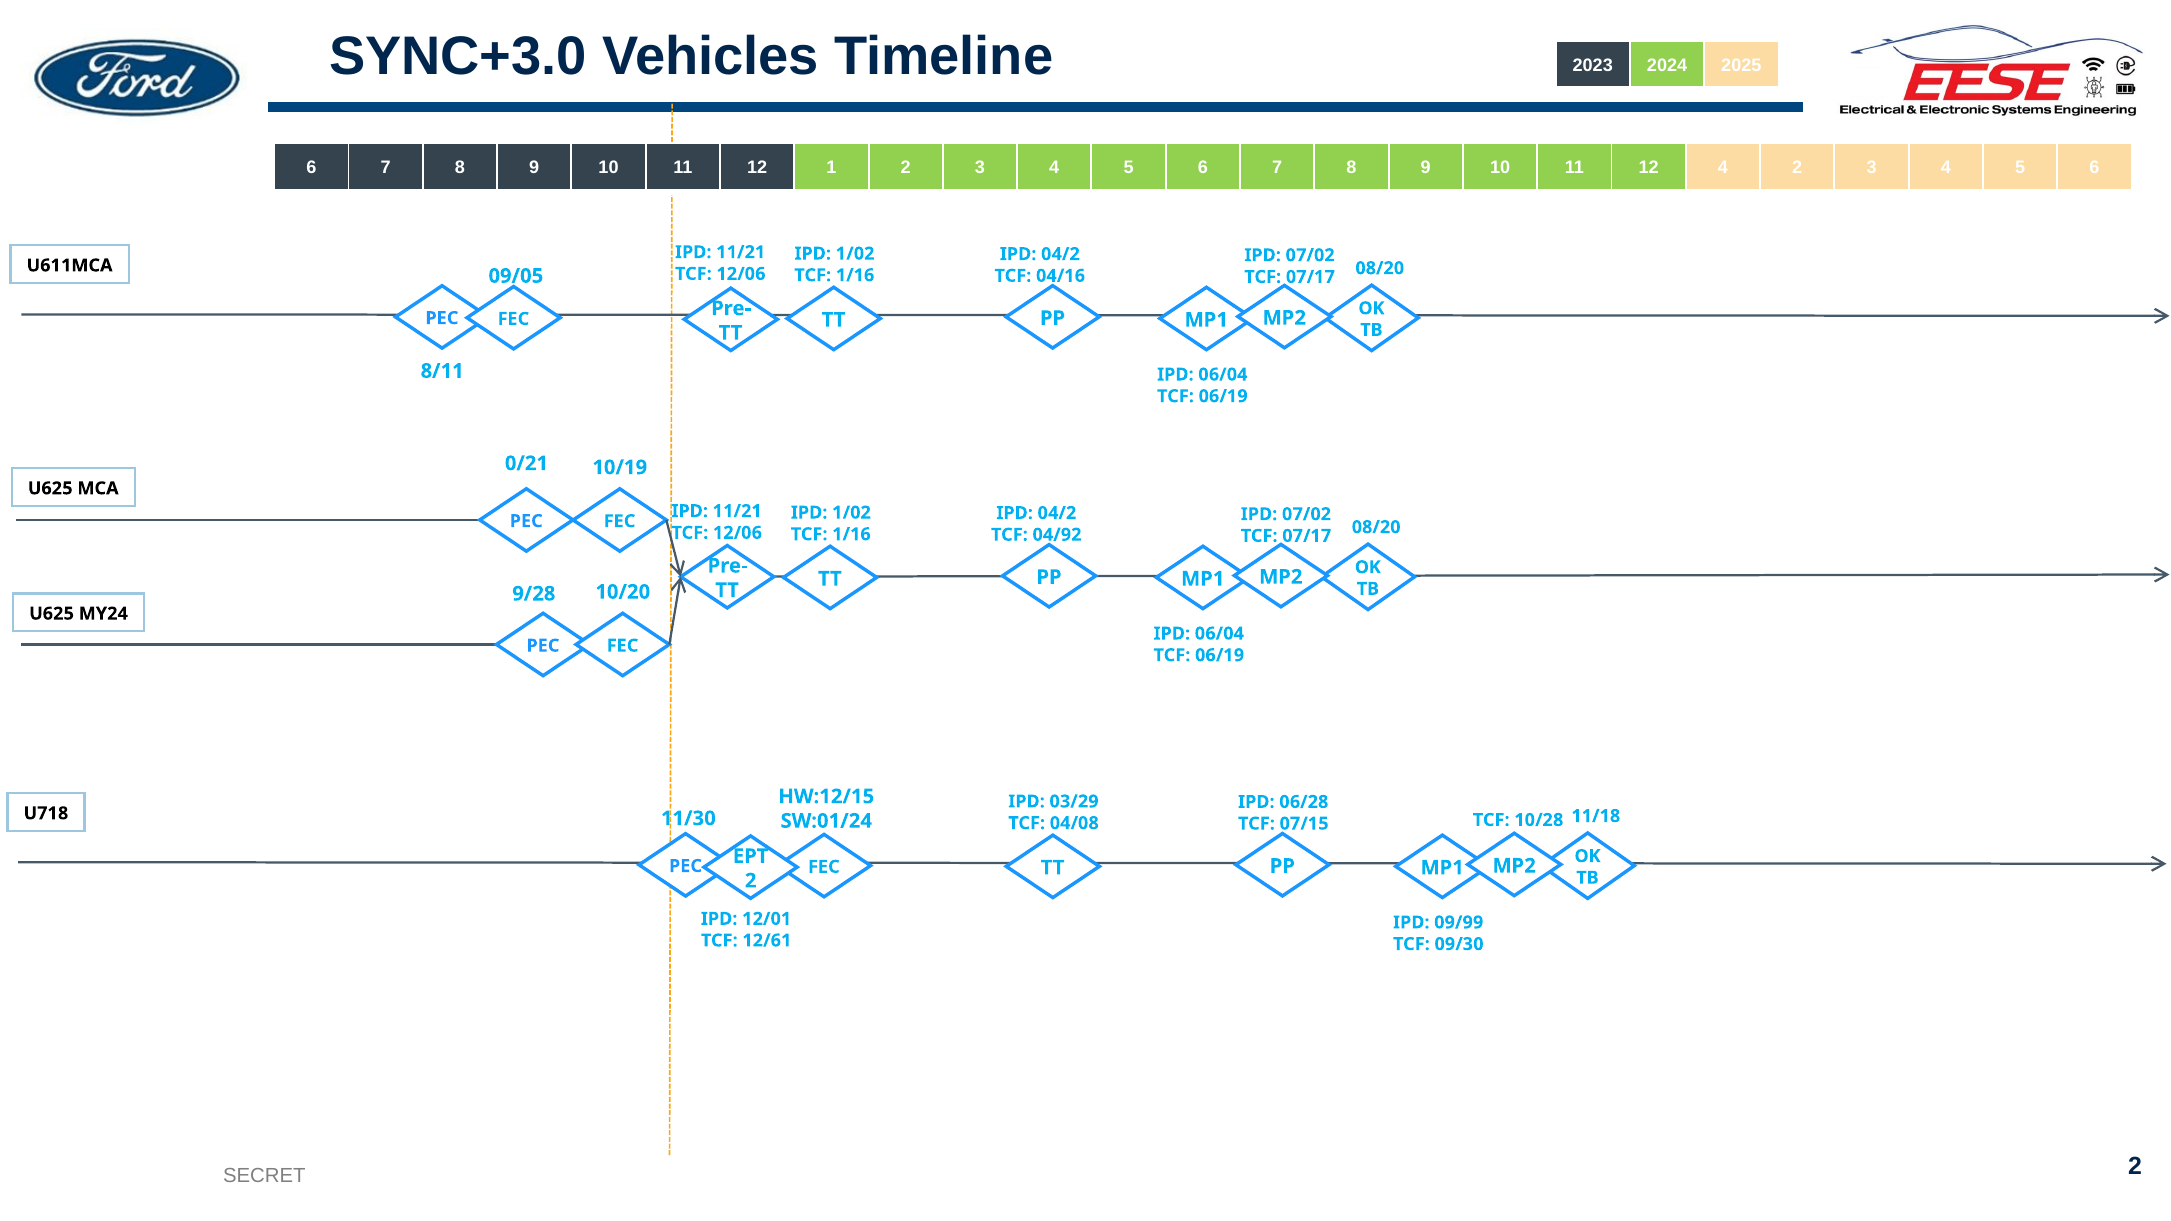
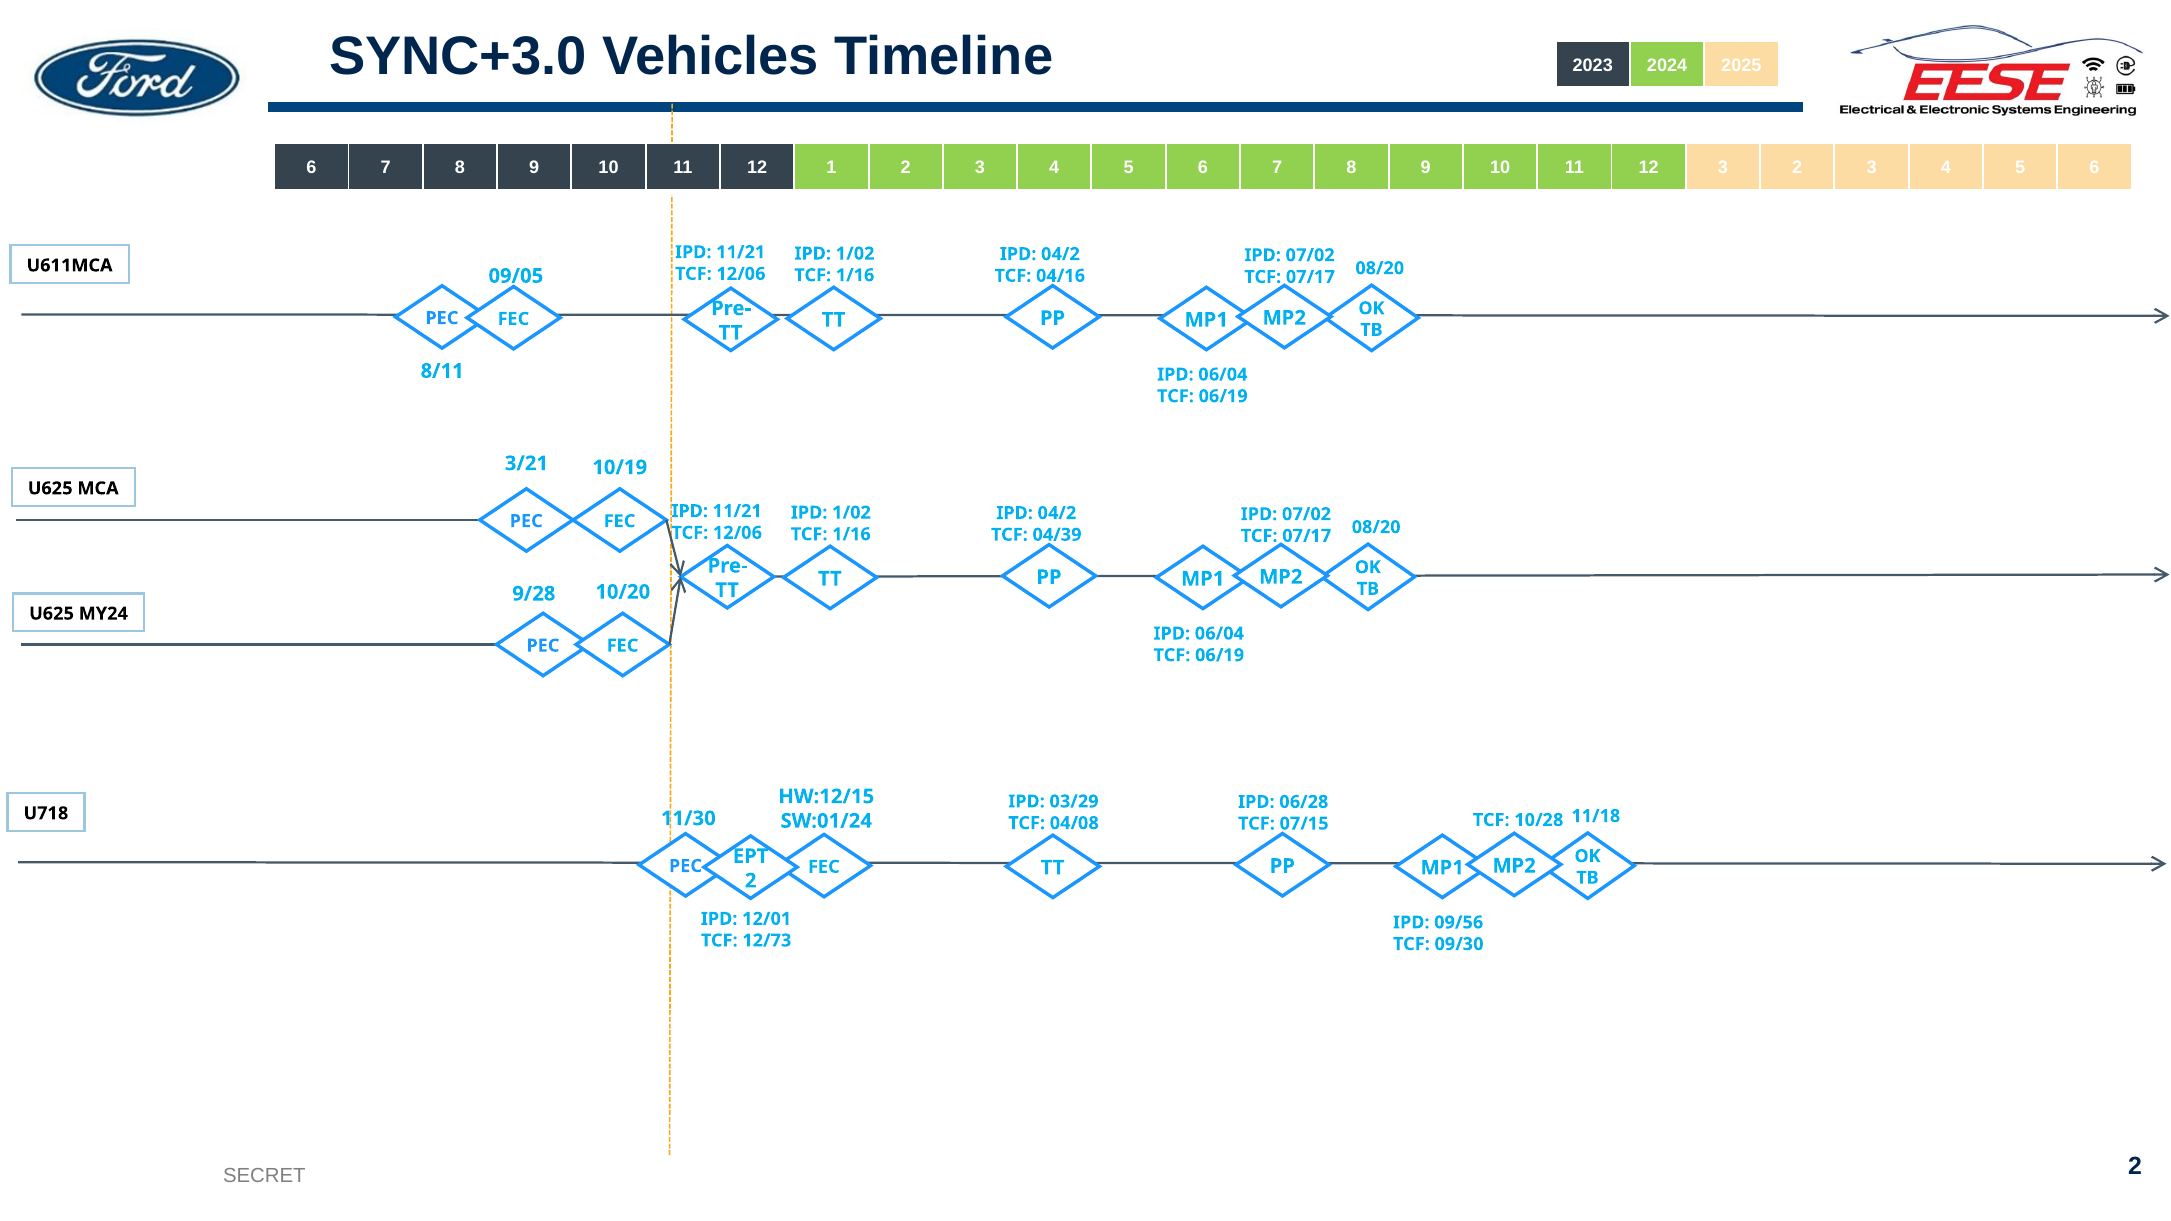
12 4: 4 -> 3 (1723, 168)
0/21: 0/21 -> 3/21 (526, 463)
04/92: 04/92 -> 04/39 (1057, 535)
09/99: 09/99 -> 09/56 (1459, 923)
12/61: 12/61 -> 12/73 (767, 941)
